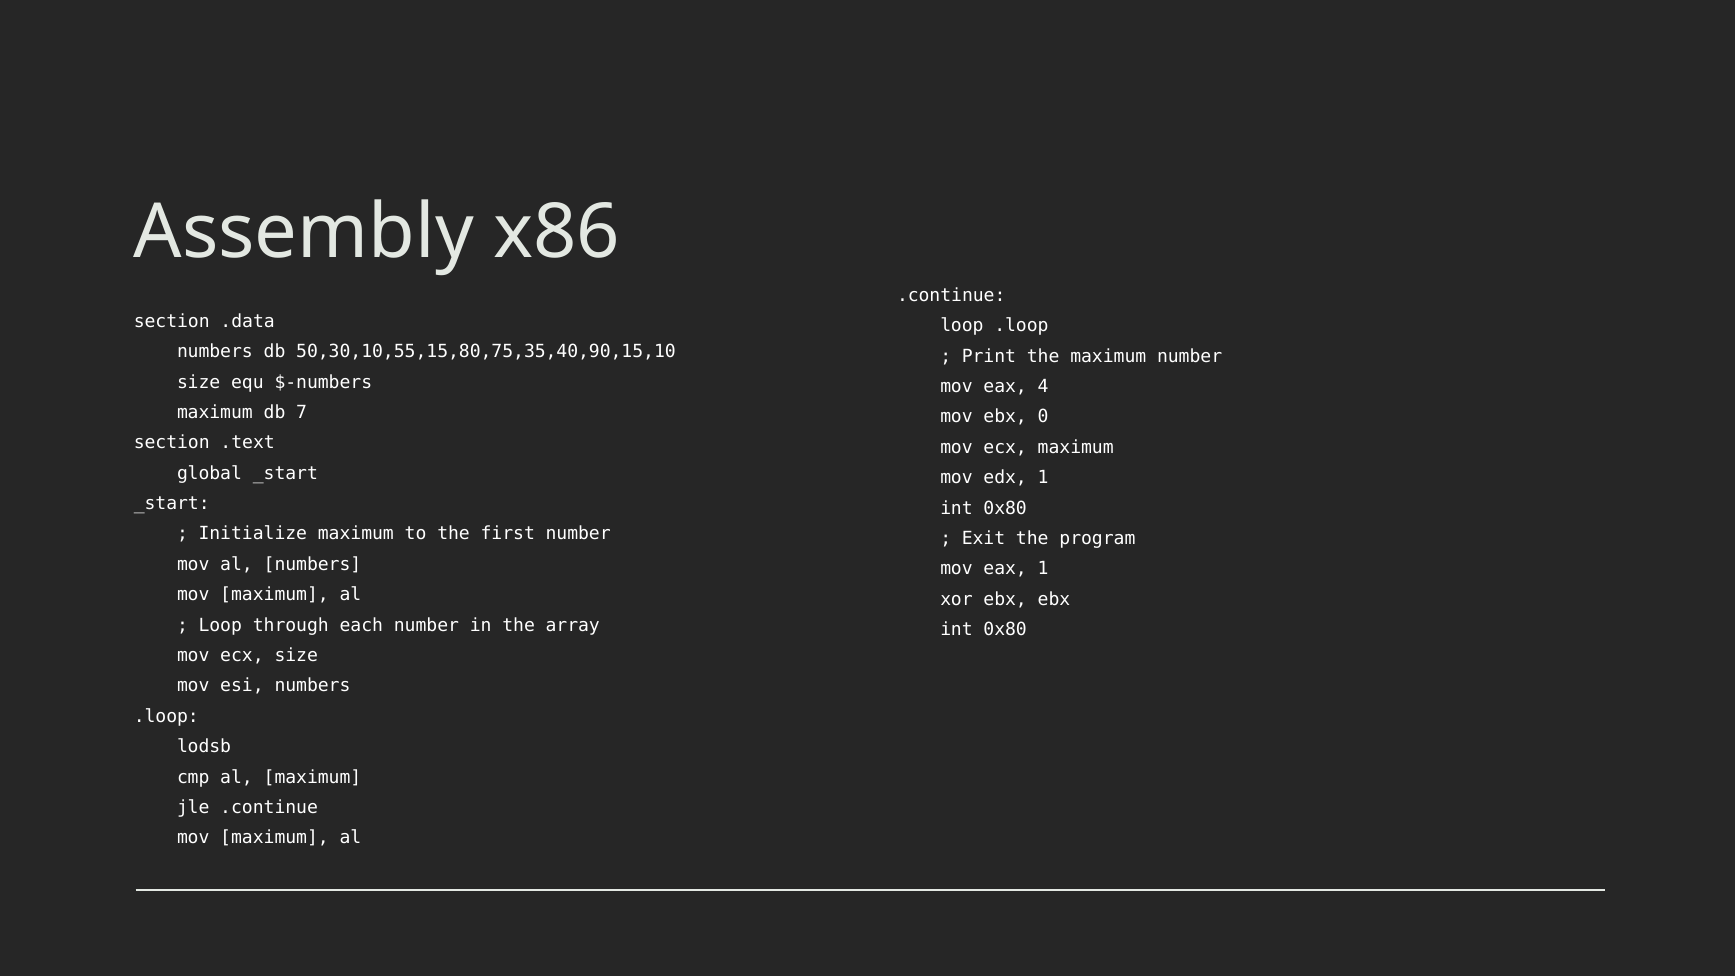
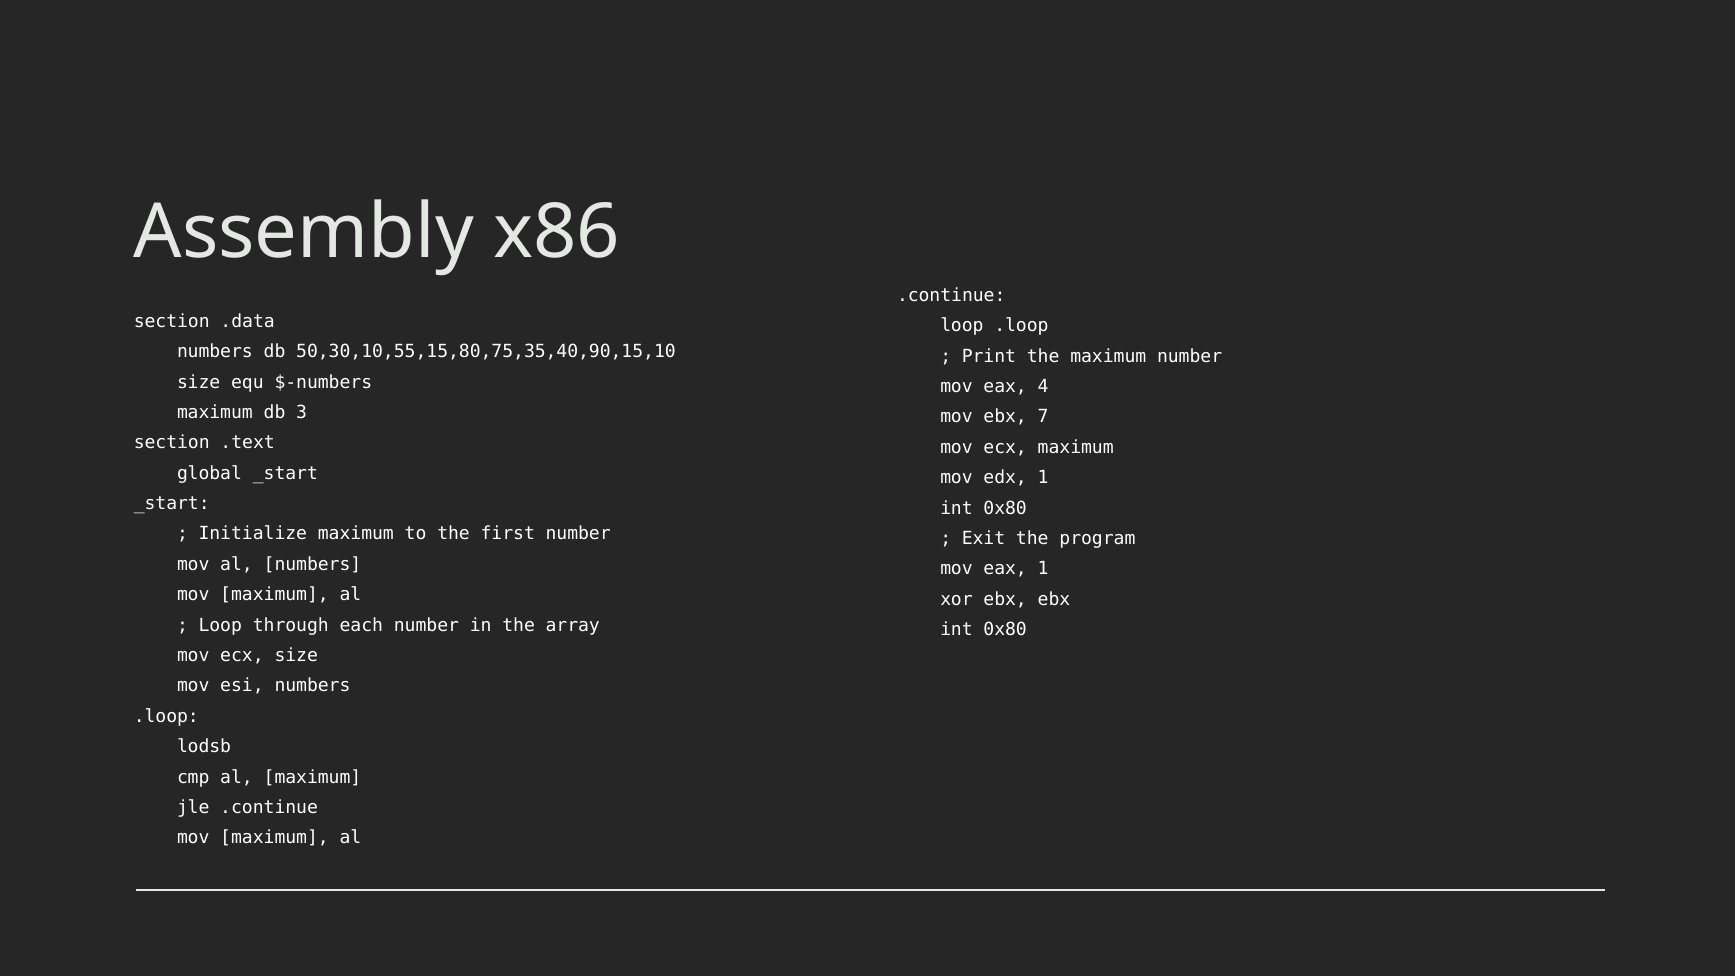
7: 7 -> 3 (302, 412)
0: 0 -> 7 (1043, 417)
